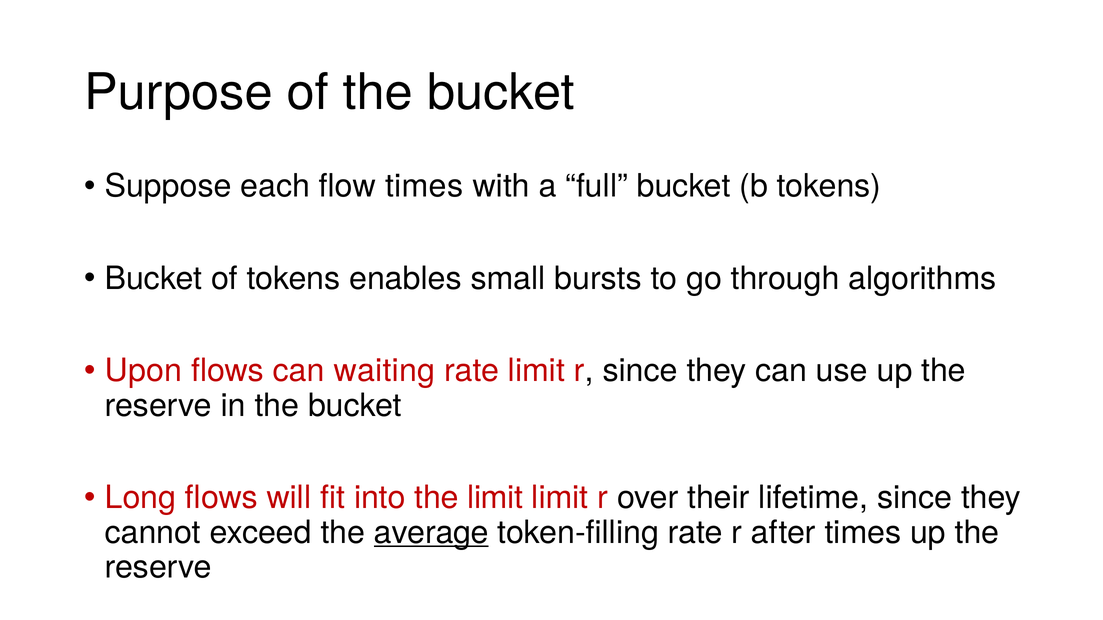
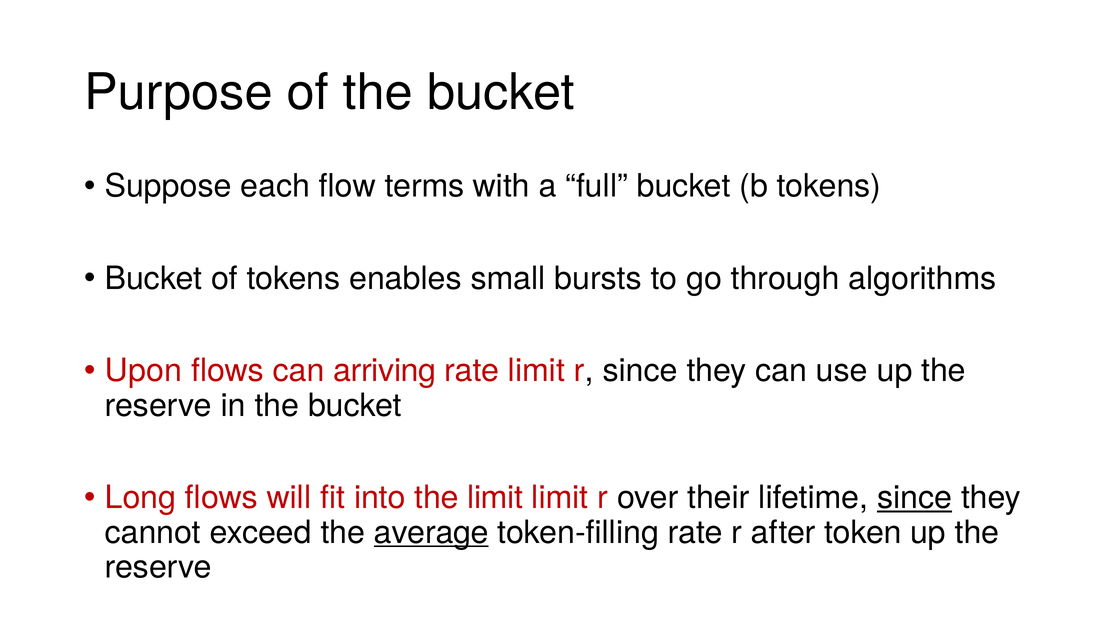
flow times: times -> terms (424, 186)
waiting: waiting -> arriving (385, 371)
since underline: none -> present (915, 498)
after times: times -> token (863, 533)
